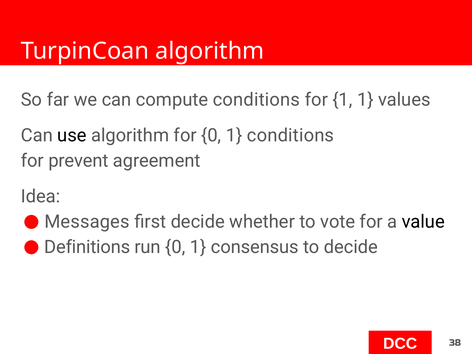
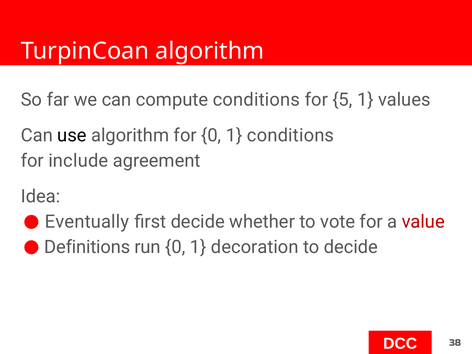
for 1: 1 -> 5 (342, 100)
prevent: prevent -> include (78, 161)
Messages: Messages -> Eventually (87, 222)
value colour: black -> red (423, 222)
consensus: consensus -> decoration (255, 247)
